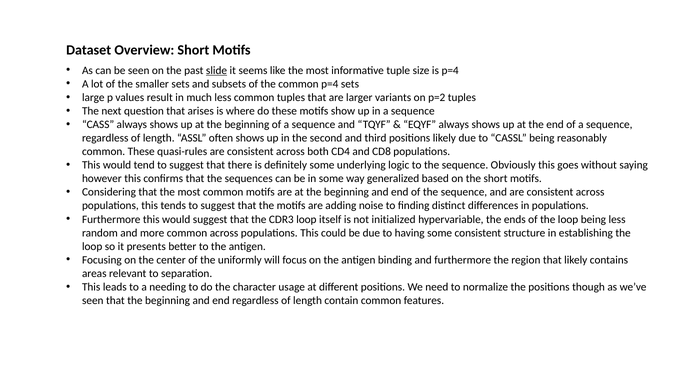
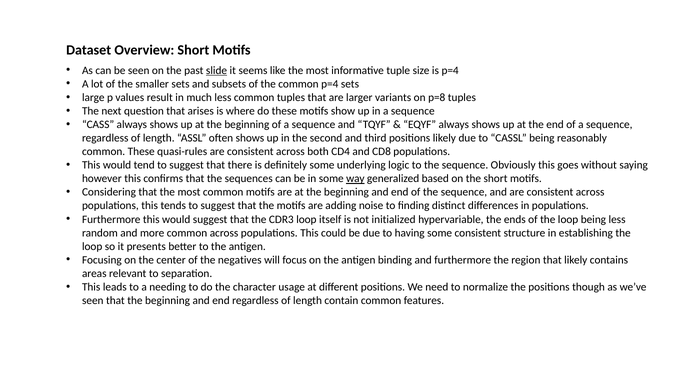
p=2: p=2 -> p=8 (437, 97)
way underline: none -> present (355, 179)
uniformly: uniformly -> negatives (240, 260)
